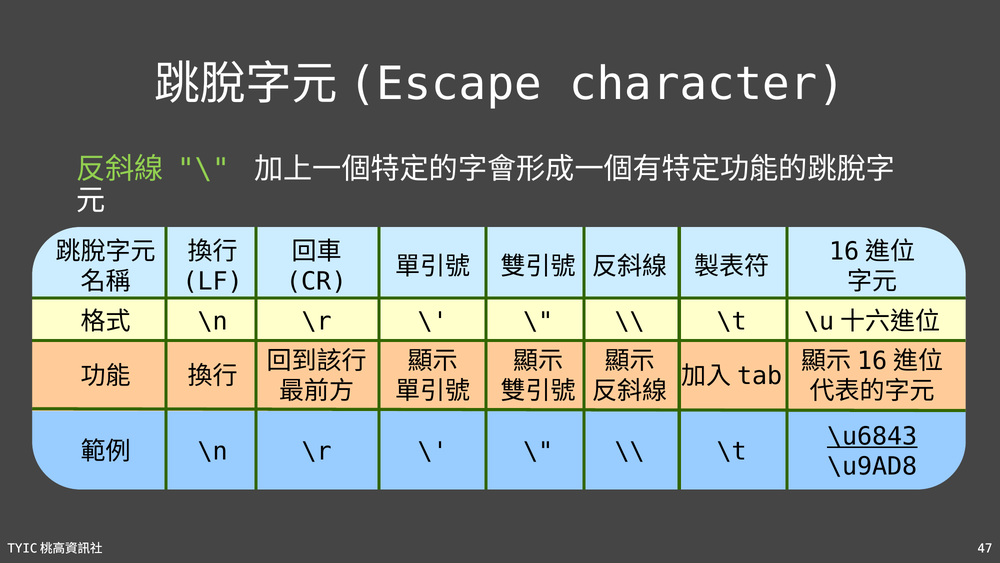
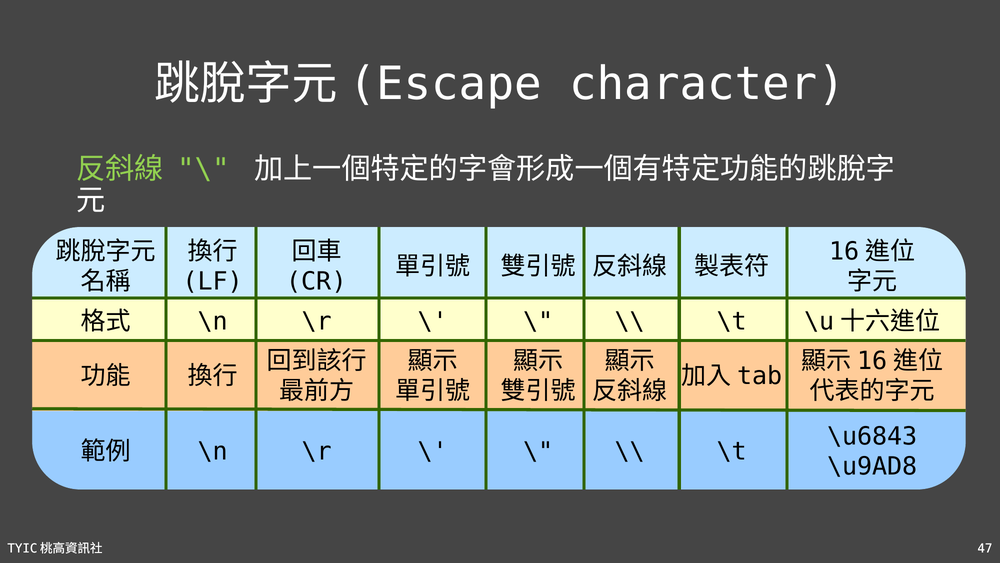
\u6843 underline: present -> none (872, 436)
